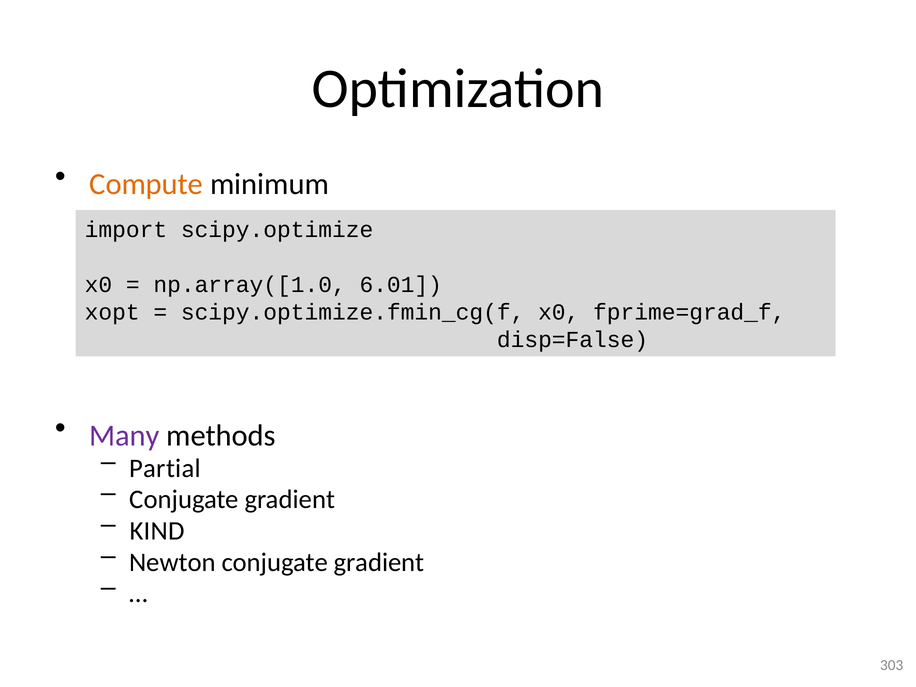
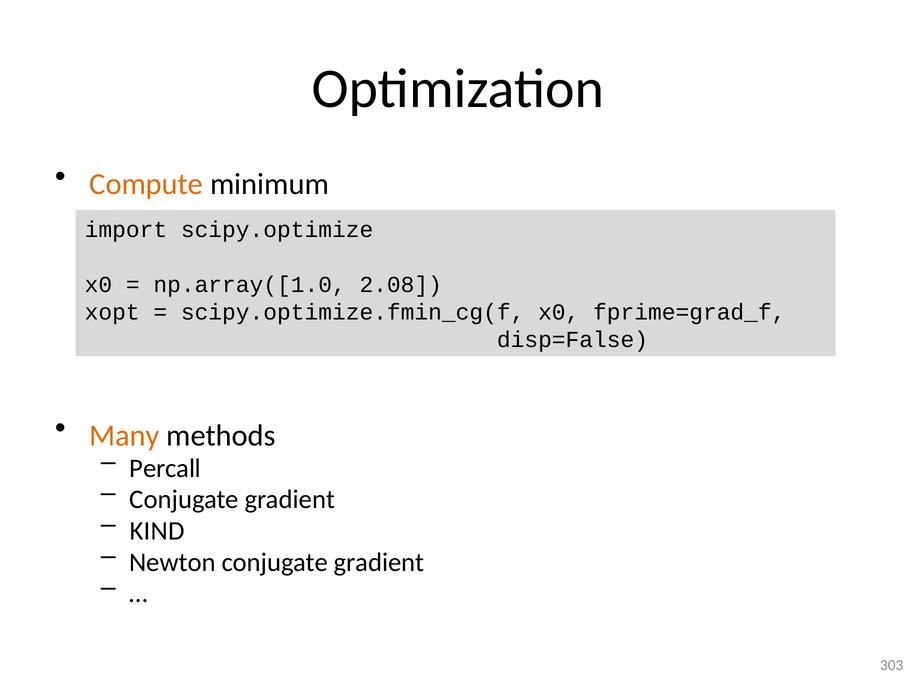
6.01: 6.01 -> 2.08 (401, 285)
Many colour: purple -> orange (124, 436)
Partial: Partial -> Percall (165, 468)
